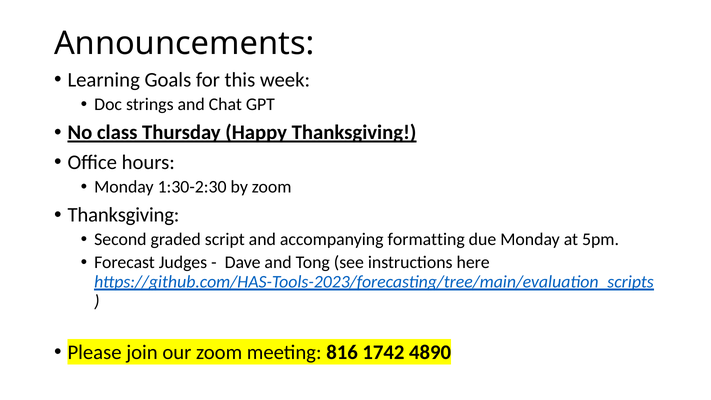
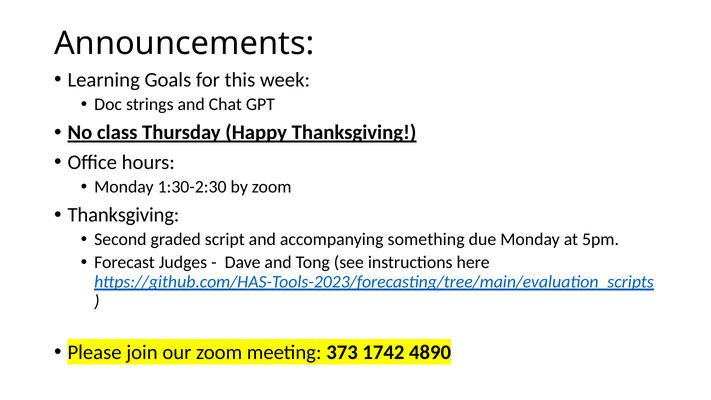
formatting: formatting -> something (426, 239)
816: 816 -> 373 (342, 352)
